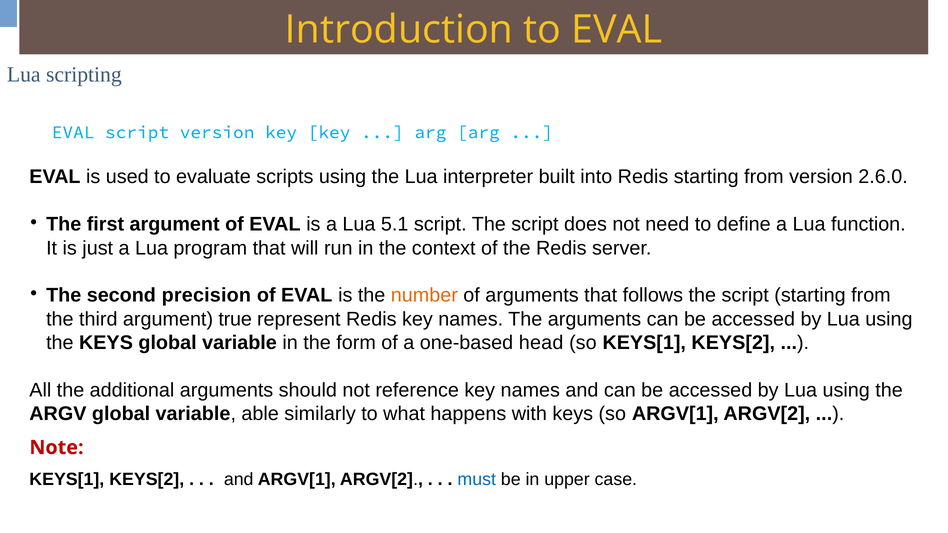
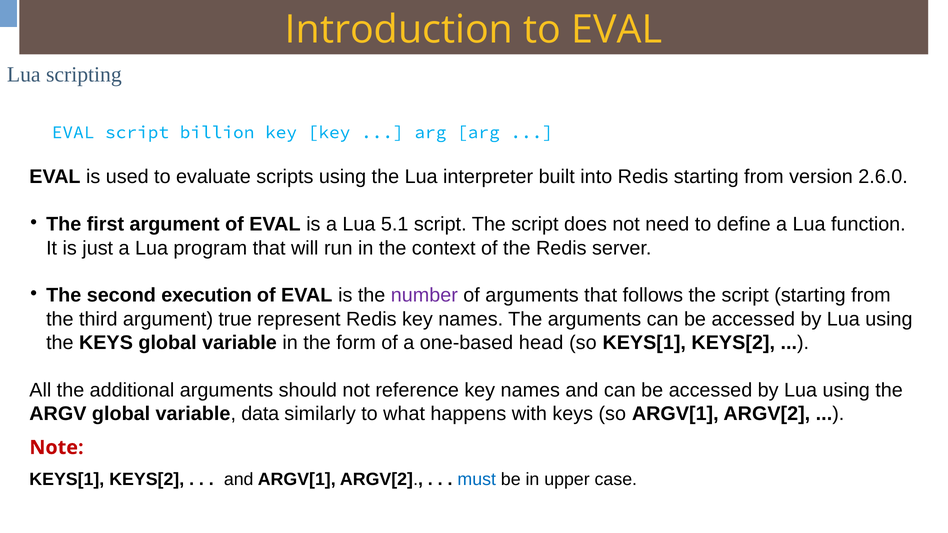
script version: version -> billion (217, 132)
precision: precision -> execution (207, 296)
number colour: orange -> purple (424, 296)
able: able -> data (260, 414)
